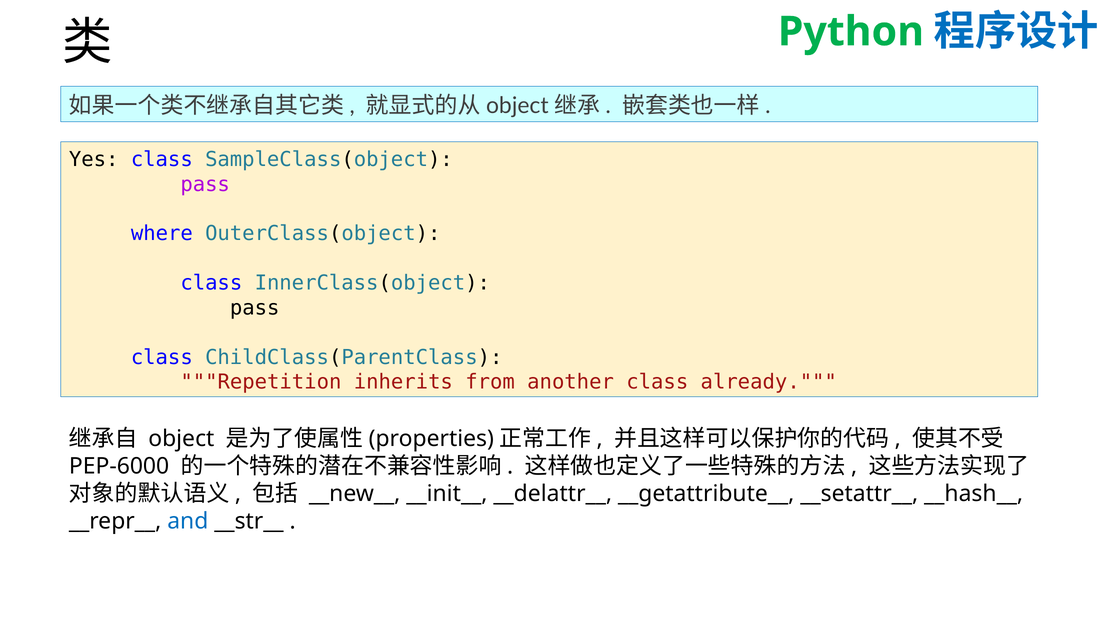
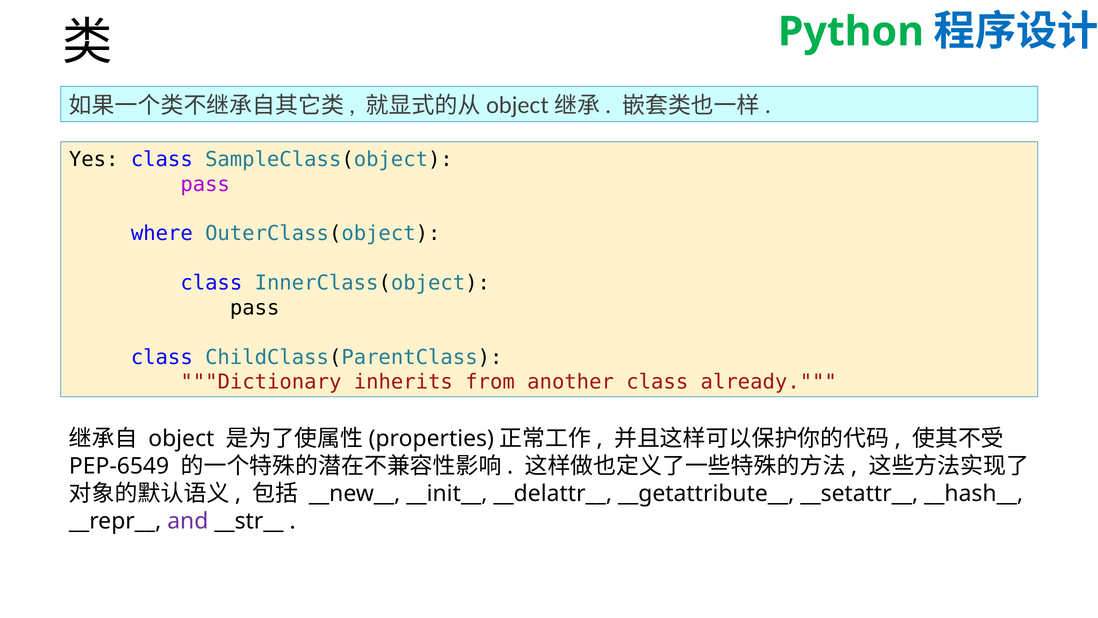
Repetition: Repetition -> Dictionary (261, 382)
PEP-6000: PEP-6000 -> PEP-6549 (119, 466)
and colour: blue -> purple (188, 521)
